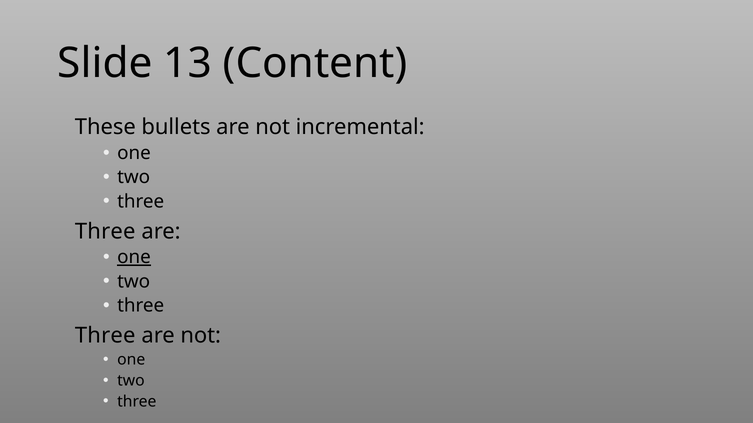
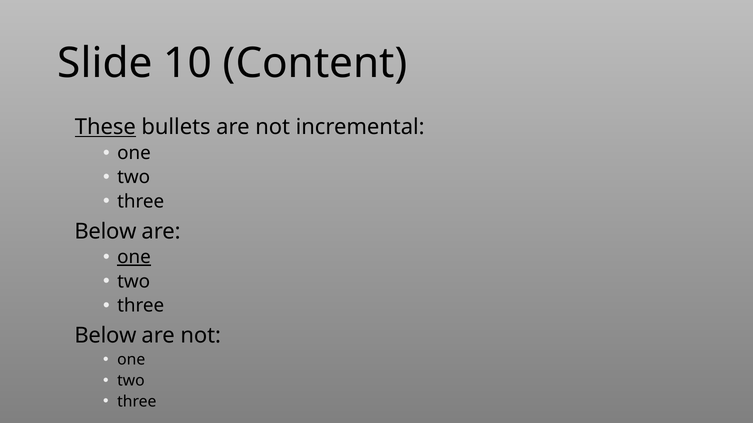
13: 13 -> 10 (188, 63)
These underline: none -> present (105, 127)
Three: Three -> Below (105, 232)
Three: Three -> Below (105, 336)
